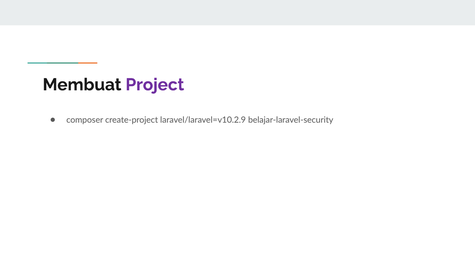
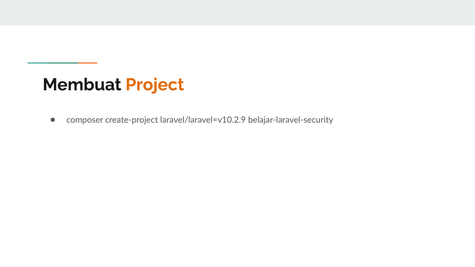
Project colour: purple -> orange (155, 85)
